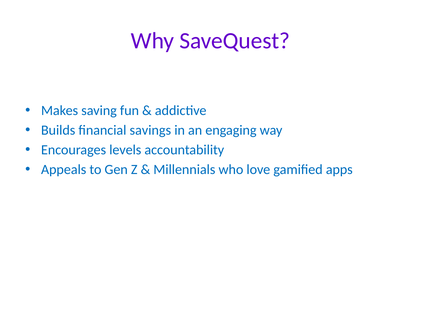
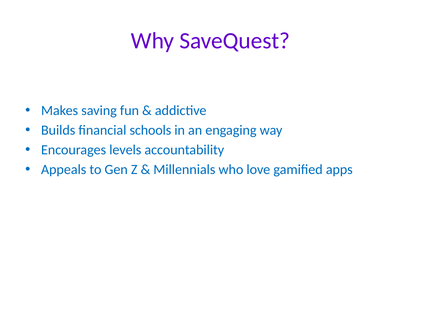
savings: savings -> schools (150, 130)
